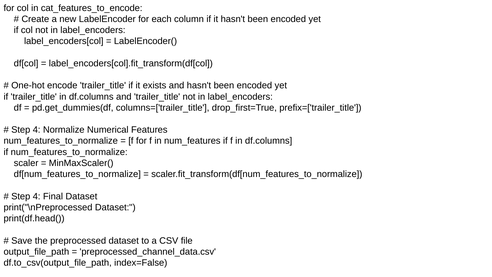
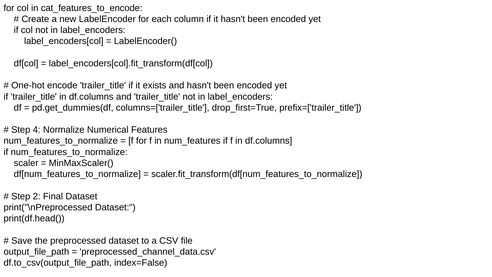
4: 4 -> 2 (37, 196)
